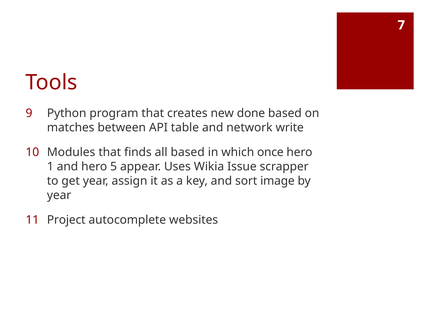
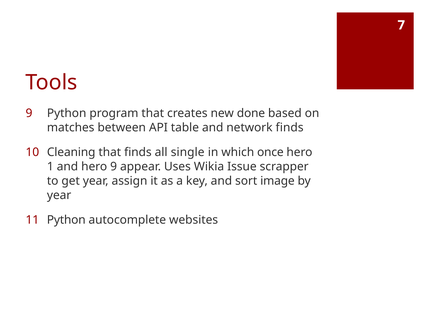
network write: write -> finds (290, 128)
Modules: Modules -> Cleaning (71, 152)
all based: based -> single (188, 152)
hero 5: 5 -> 9 (114, 167)
Project: Project -> Python (66, 220)
